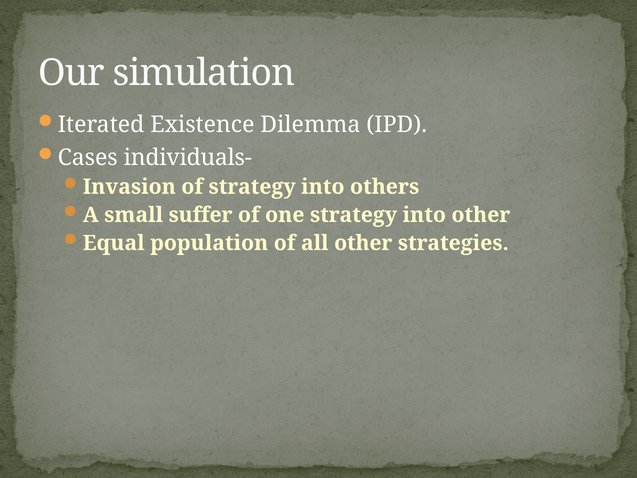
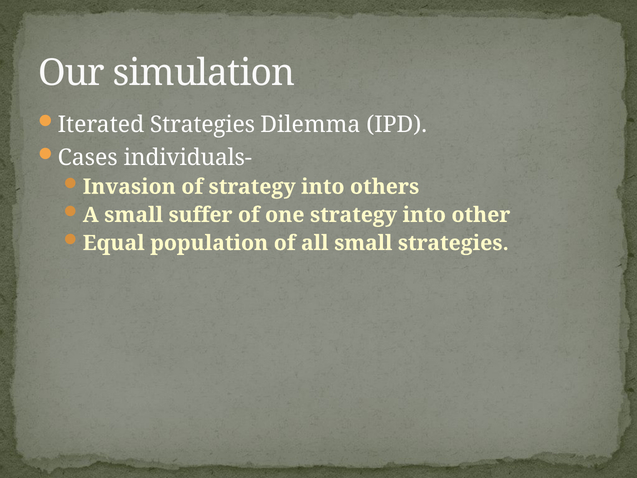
Iterated Existence: Existence -> Strategies (202, 125)
all other: other -> small (363, 243)
